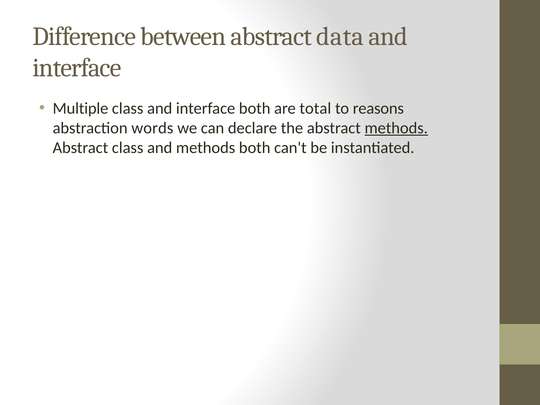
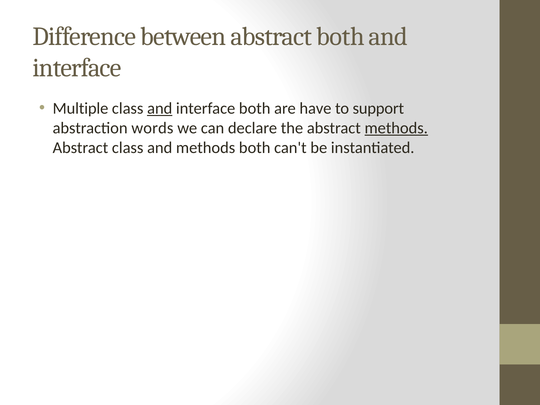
abstract data: data -> both (340, 36)
and underline: none -> present (160, 108)
total: total -> have (315, 108)
reasons: reasons -> support (378, 108)
